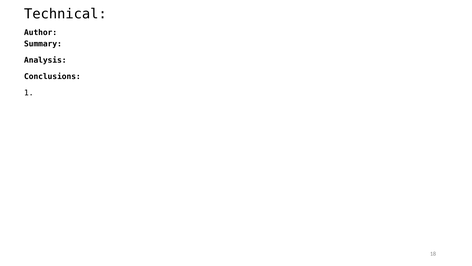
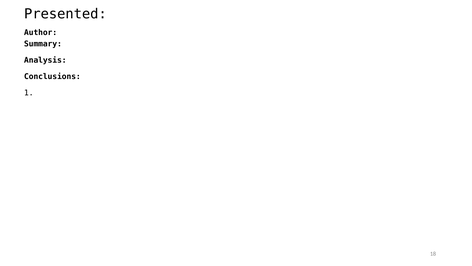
Technical: Technical -> Presented (65, 14)
